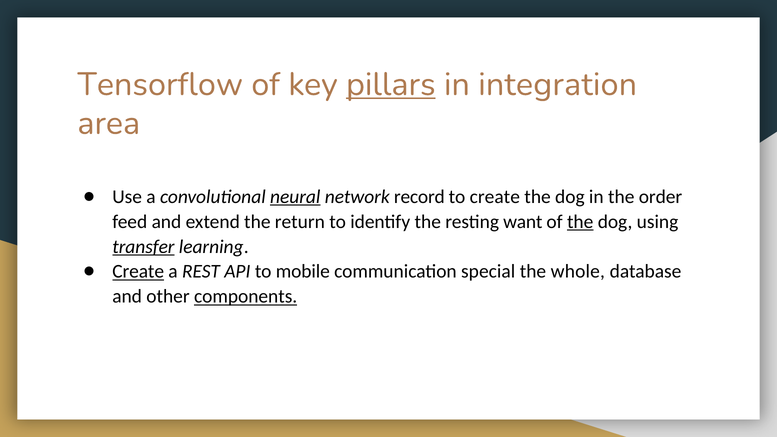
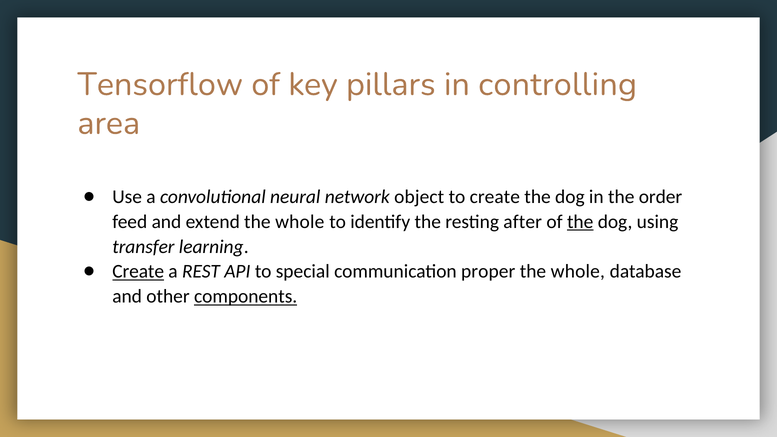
pillars underline: present -> none (391, 84)
integration: integration -> controlling (558, 84)
neural underline: present -> none (295, 197)
record: record -> object (419, 197)
extend the return: return -> whole (300, 222)
want: want -> after (523, 222)
transfer underline: present -> none (143, 247)
mobile: mobile -> special (303, 272)
special: special -> proper (488, 272)
